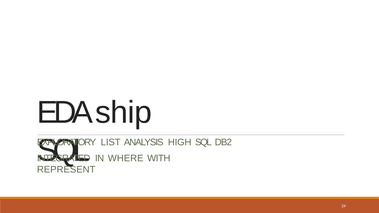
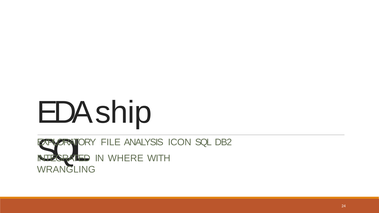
LIST: LIST -> FILE (111, 142)
HIGH: HIGH -> ICON (180, 142)
REPRESENT: REPRESENT -> WRANGLING (66, 170)
